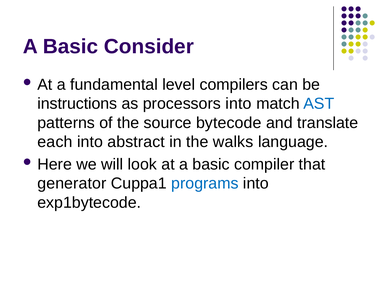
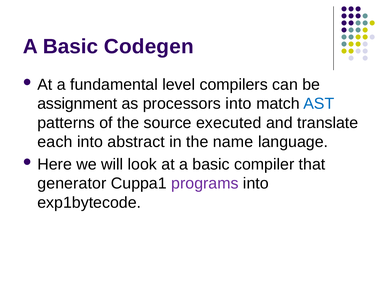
Consider: Consider -> Codegen (149, 46)
instructions: instructions -> assignment (77, 104)
bytecode: bytecode -> executed (229, 123)
walks: walks -> name (233, 142)
programs colour: blue -> purple (205, 184)
